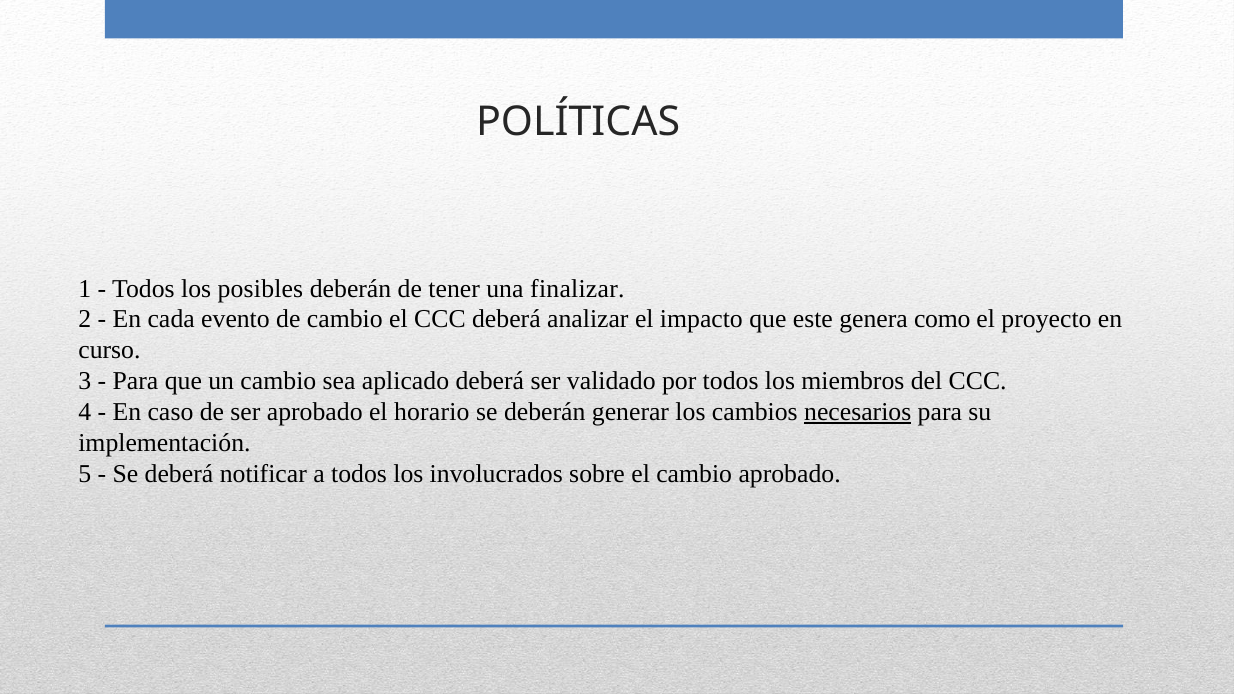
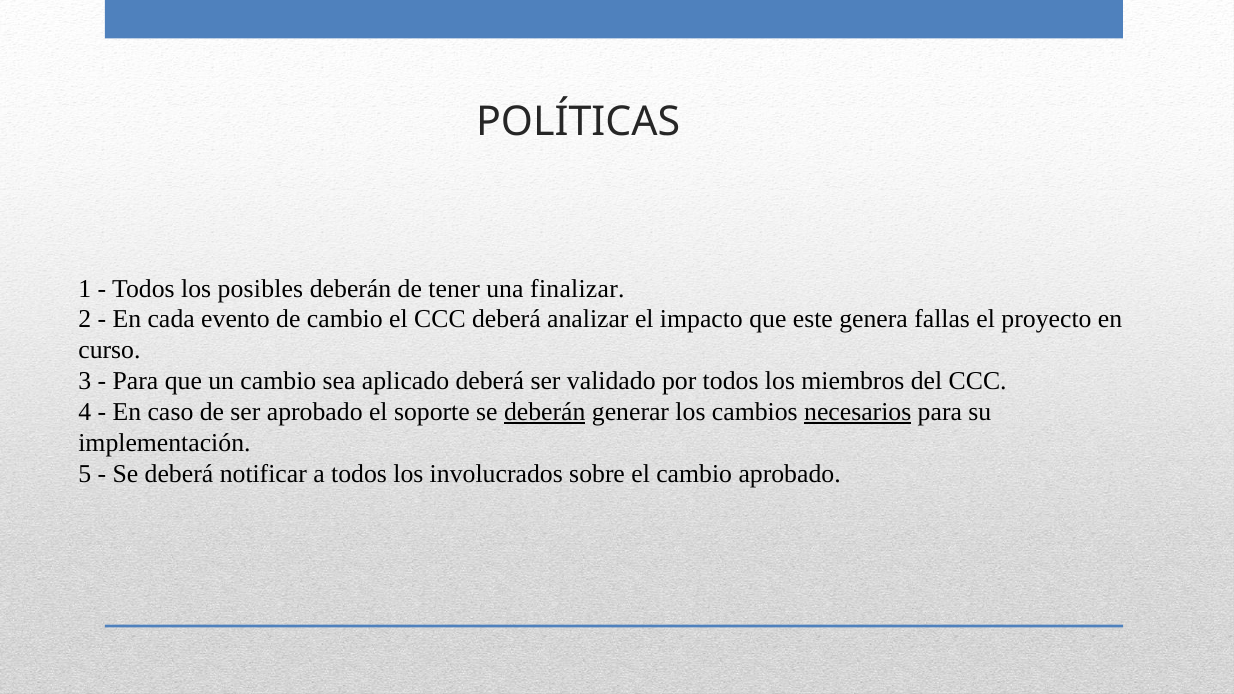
como: como -> fallas (942, 319)
horario: horario -> soporte (432, 412)
deberán underline: none -> present (545, 412)
